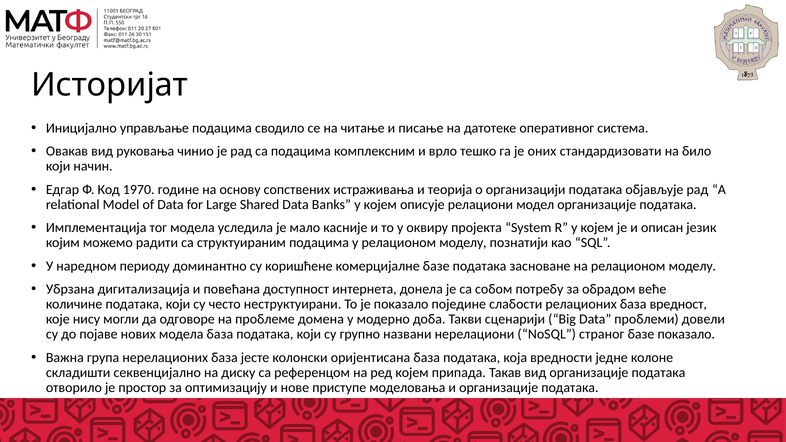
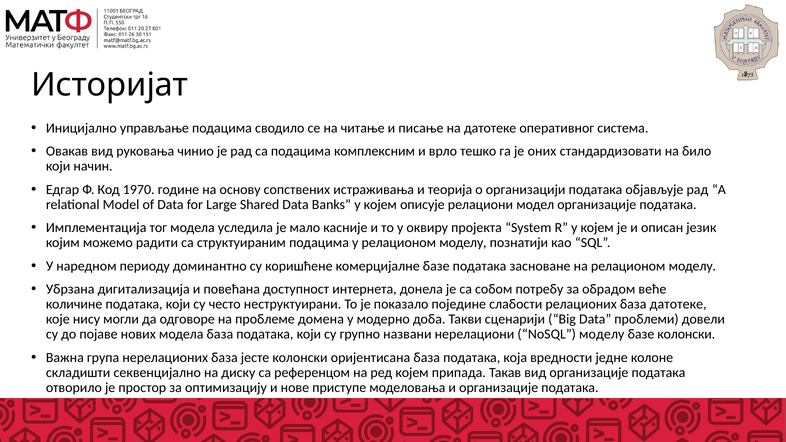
база вредност: вредност -> датотеке (678, 304)
NoSQL страног: страног -> моделу (602, 334)
базе показало: показало -> колонски (686, 334)
